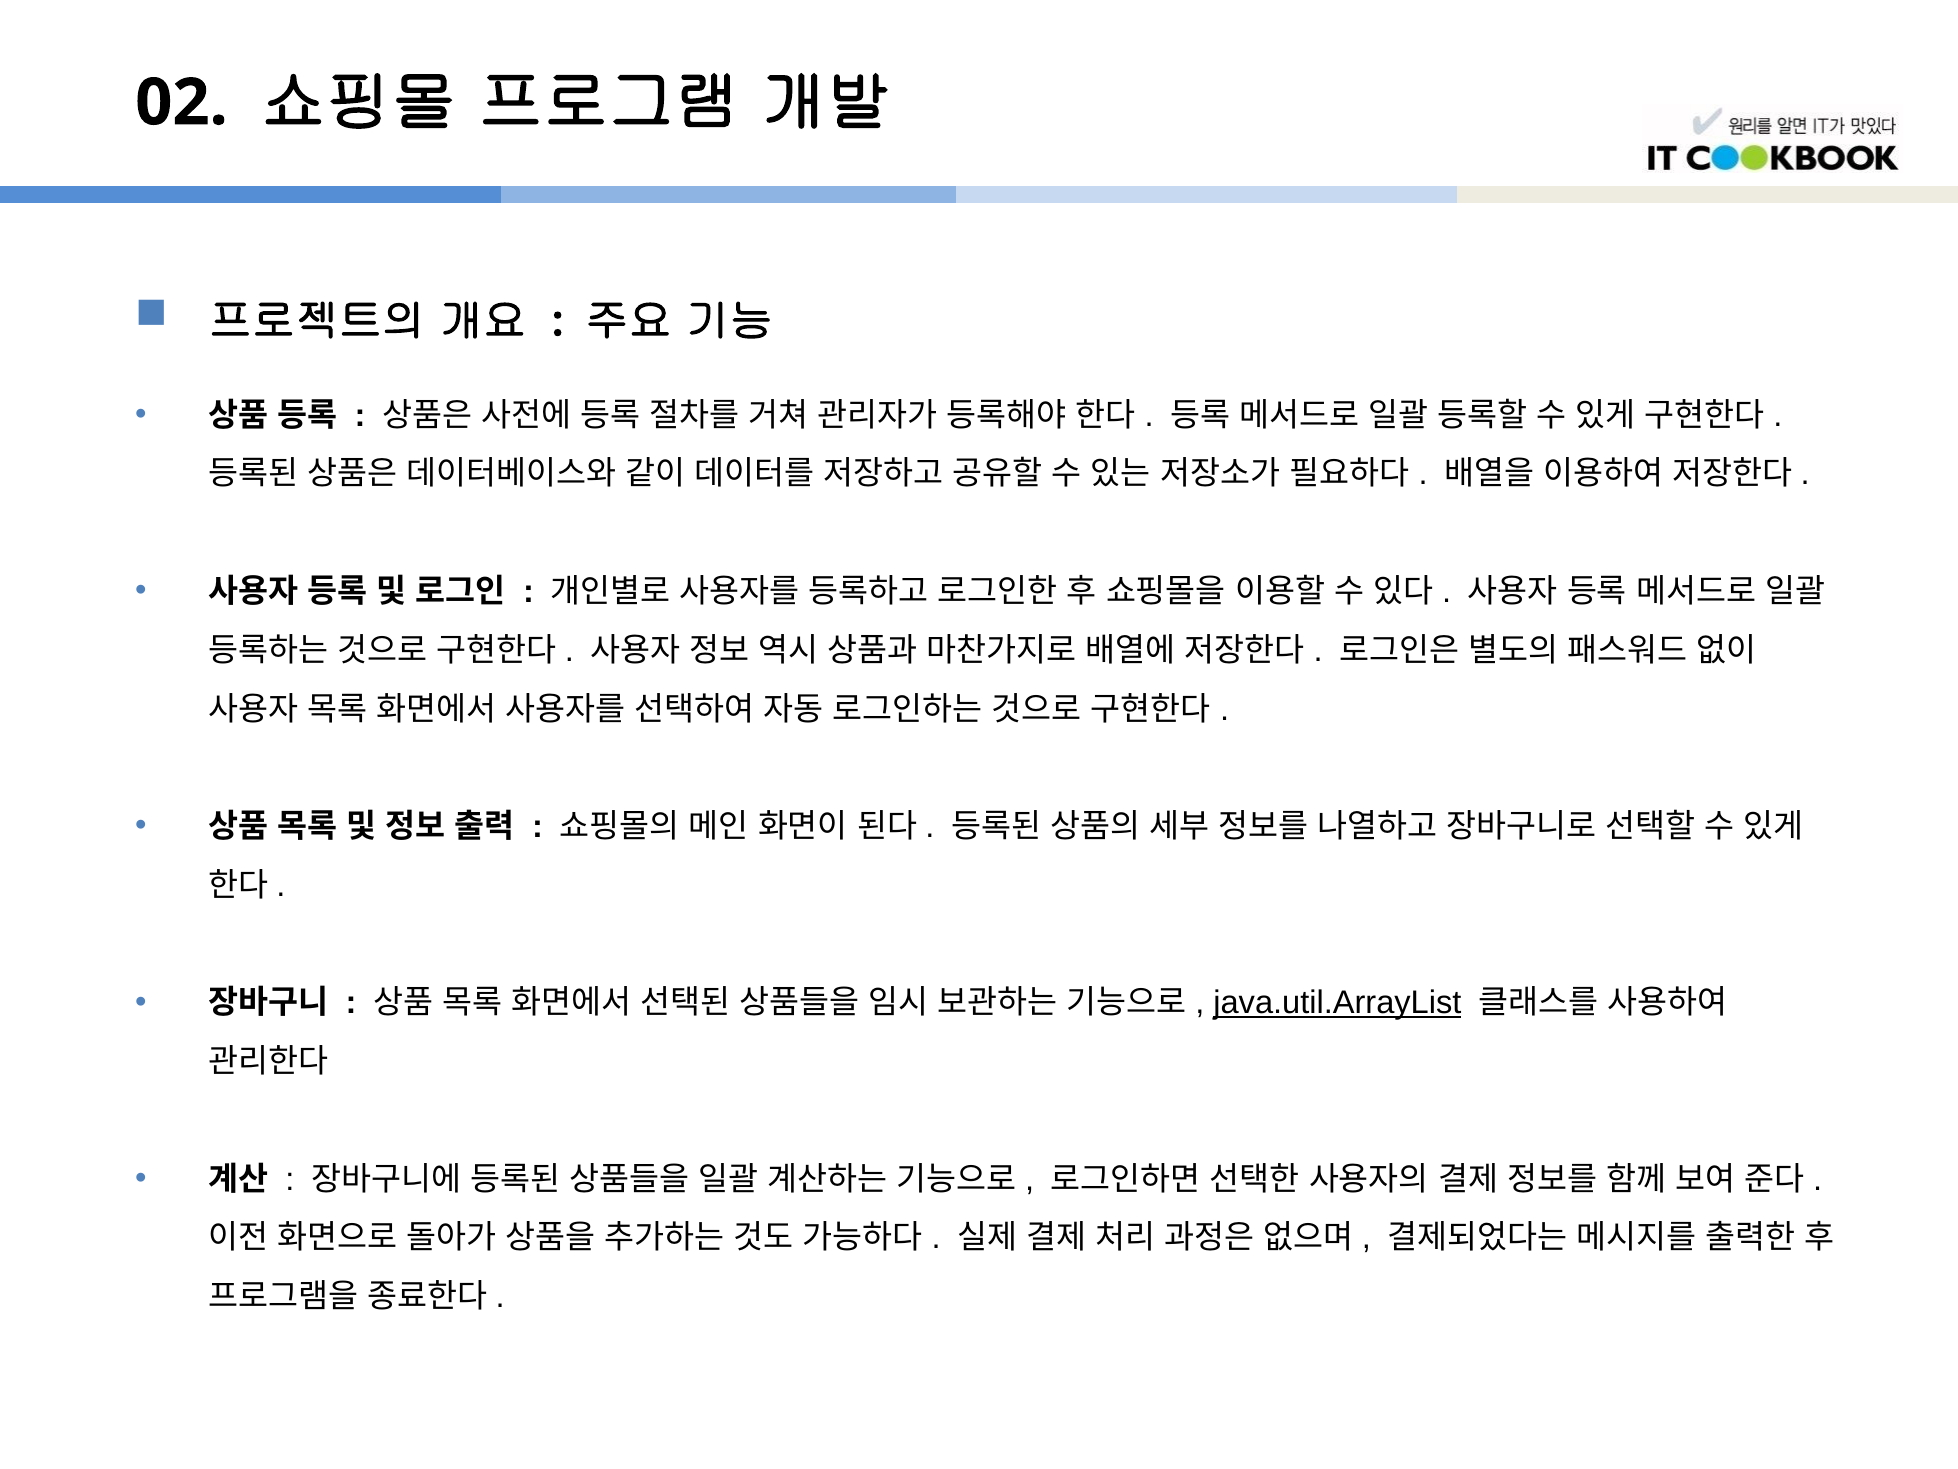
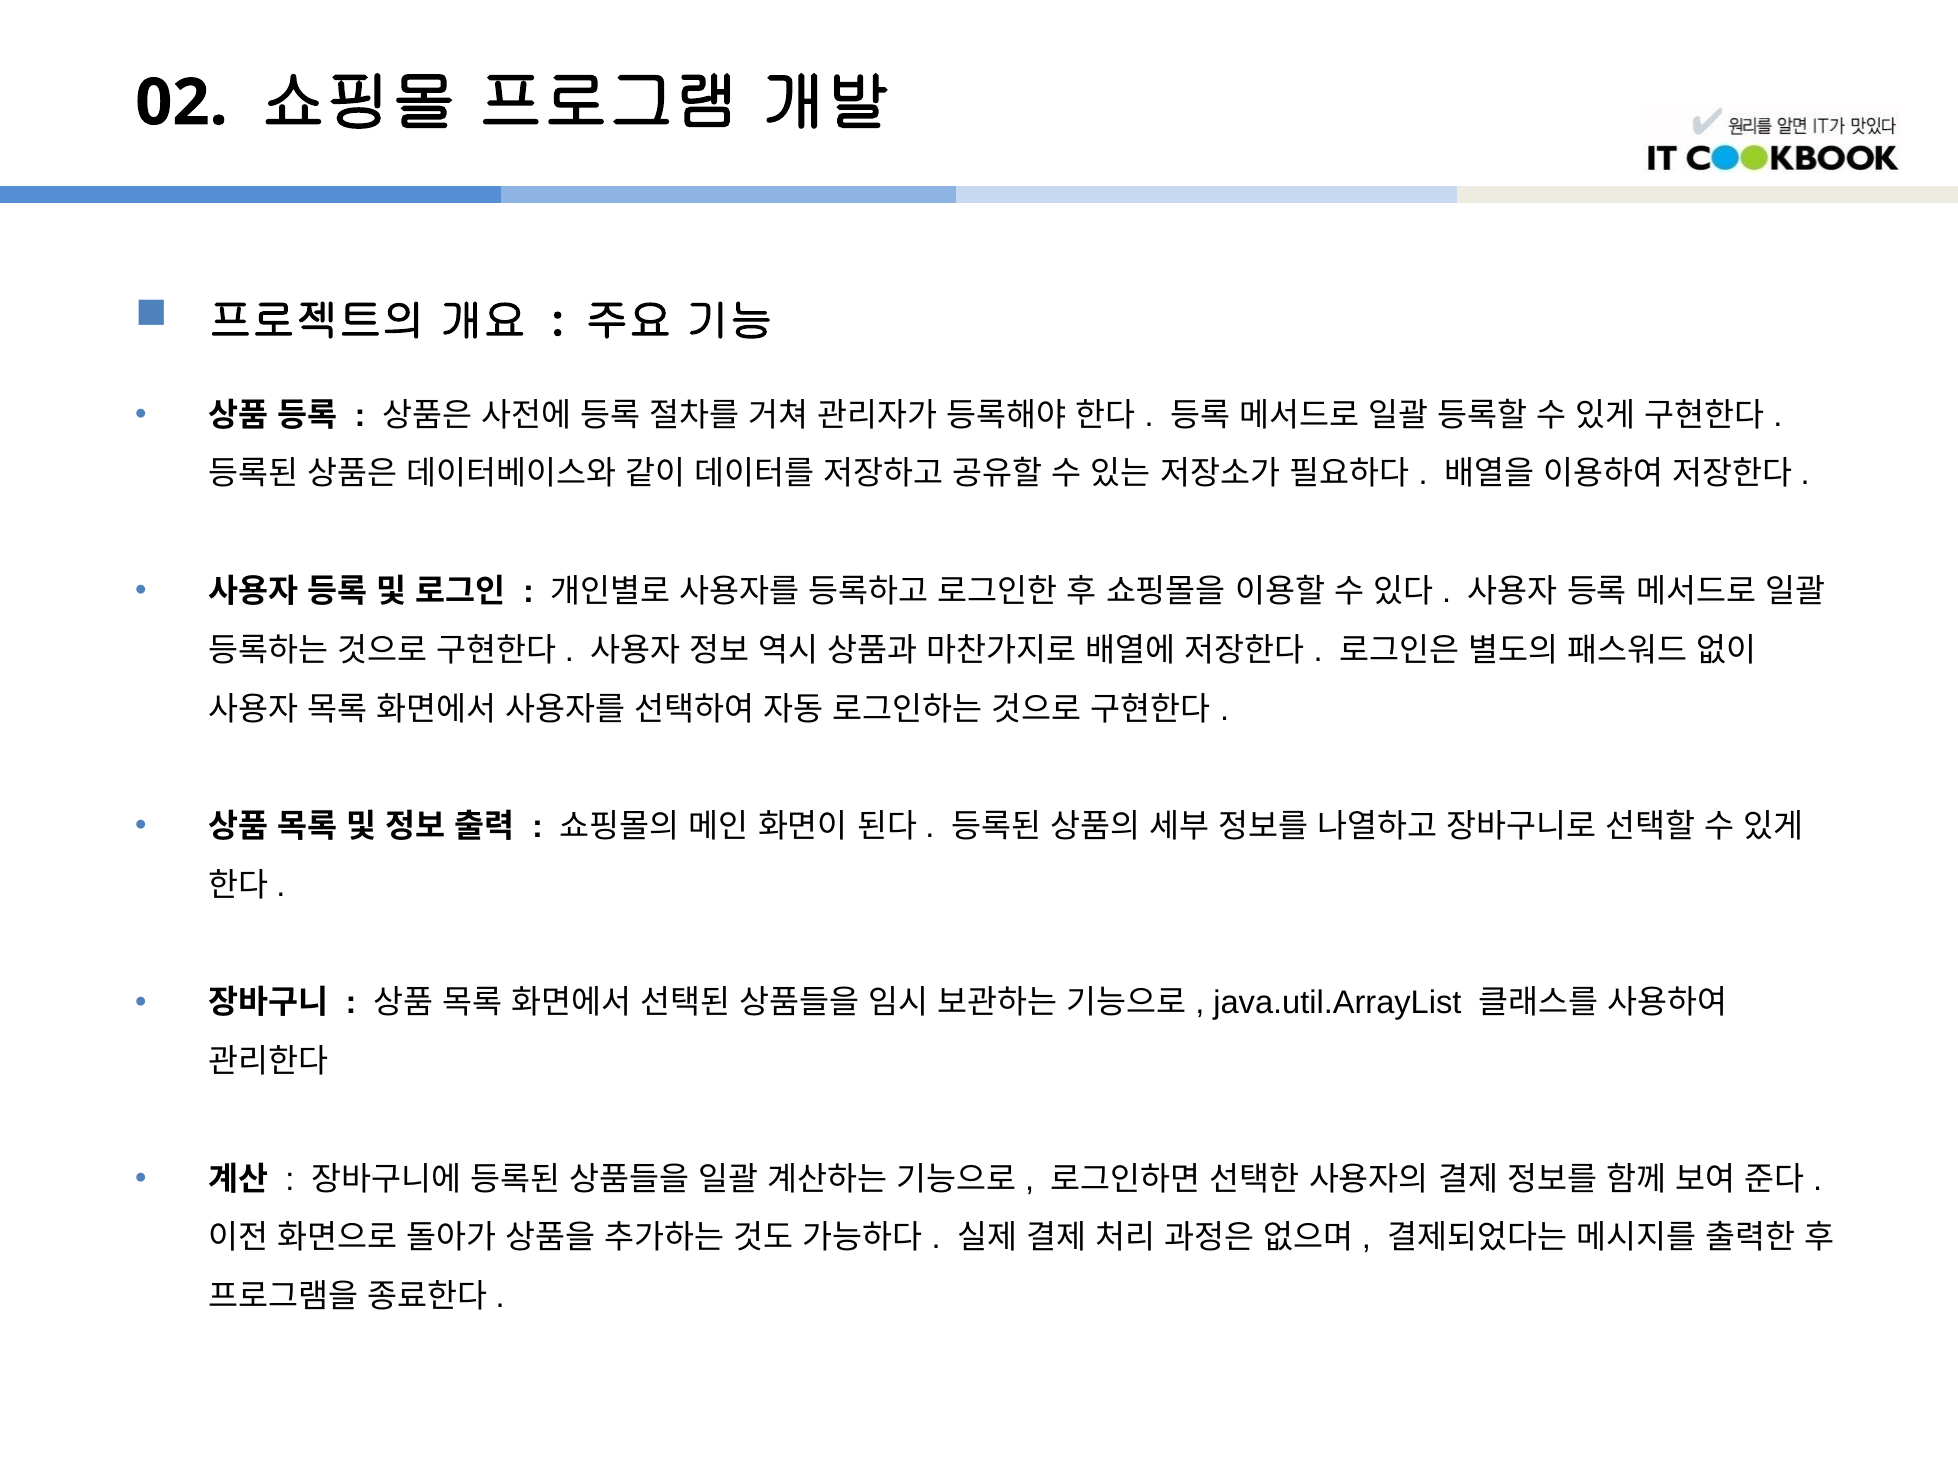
java.util.ArrayList underline: present -> none (1337, 1003)
